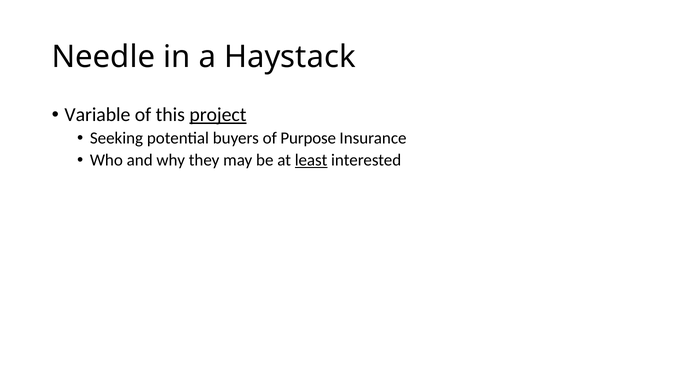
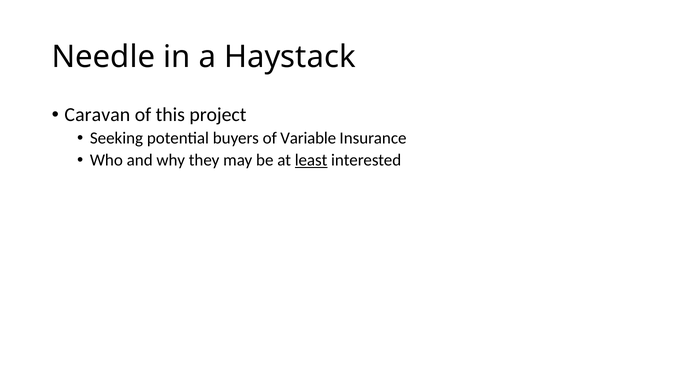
Variable: Variable -> Caravan (97, 115)
project underline: present -> none (218, 115)
Purpose: Purpose -> Variable (308, 138)
